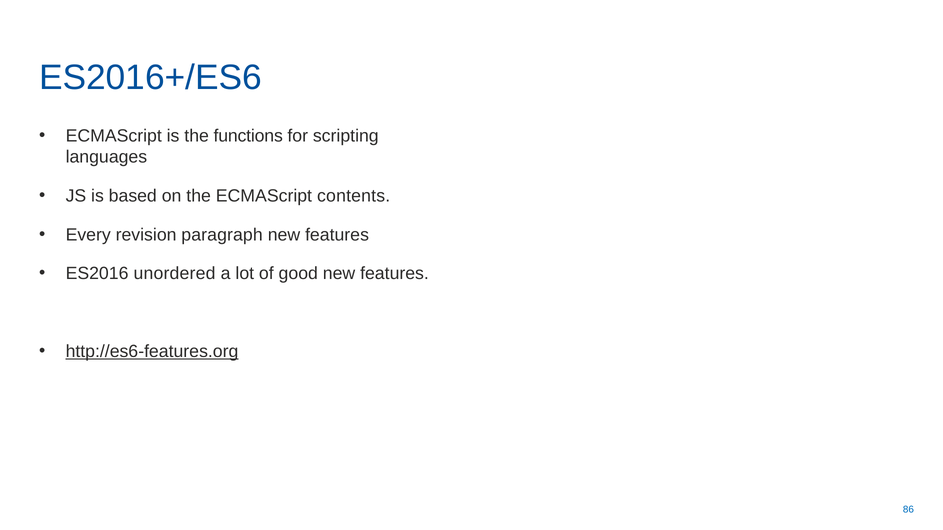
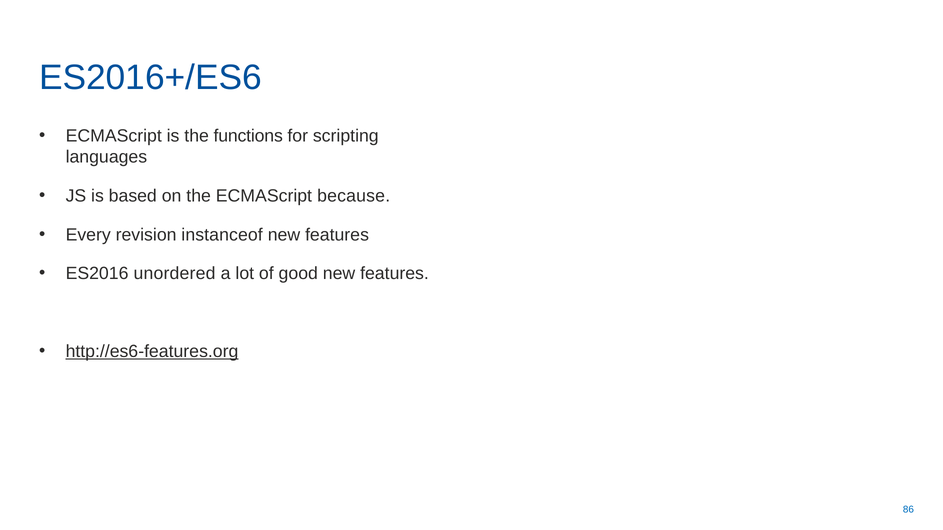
contents: contents -> because (354, 196)
paragraph: paragraph -> instanceof (222, 235)
